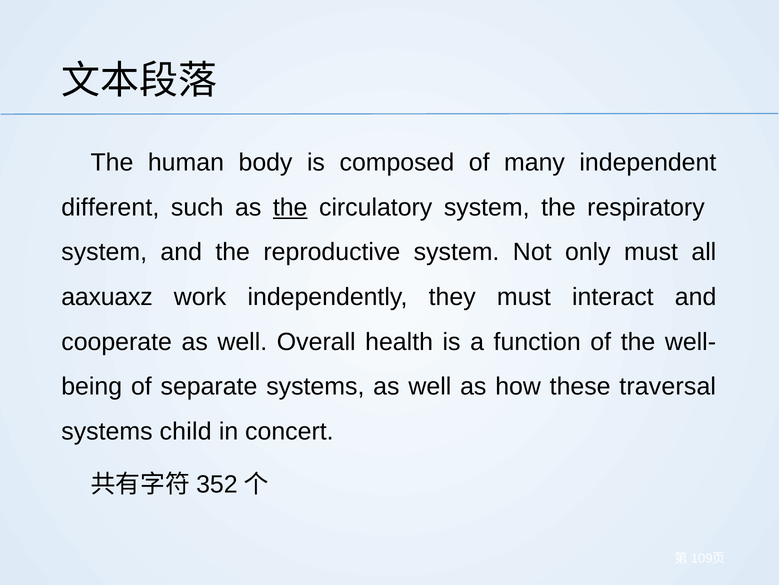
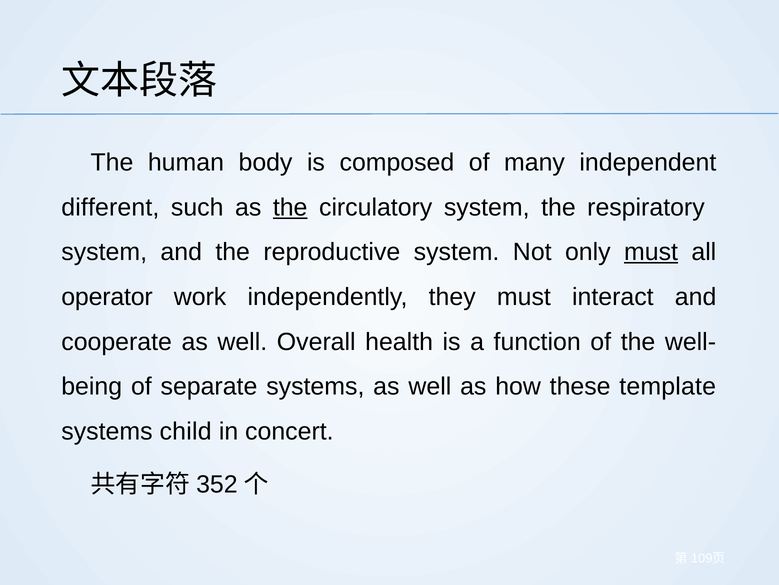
must underline: none -> present (651, 252)
aaxuaxz: aaxuaxz -> operator (107, 297)
traversal: traversal -> template (668, 386)
